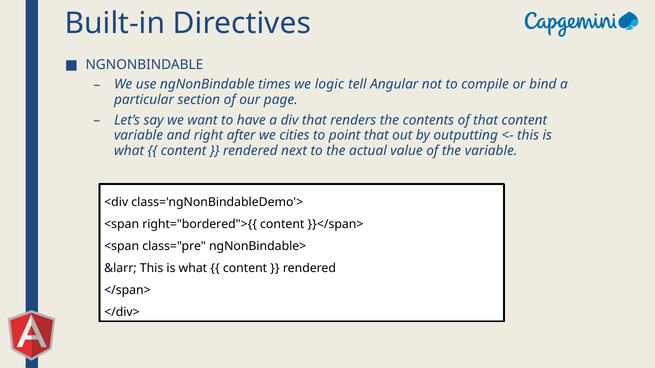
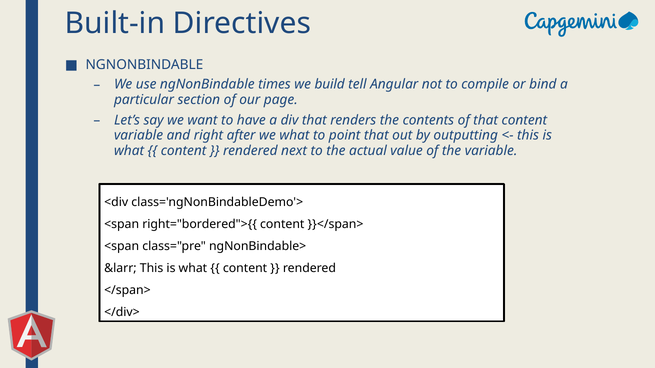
logic: logic -> build (330, 85)
we cities: cities -> what (294, 136)
